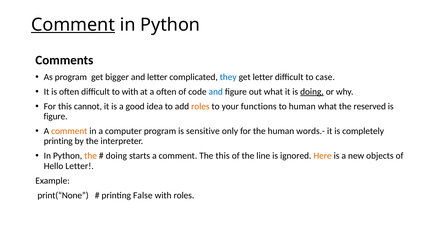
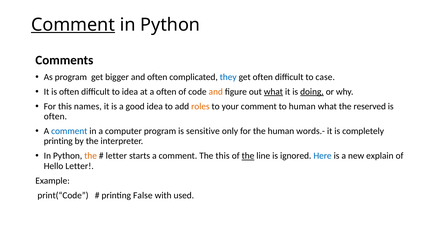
and letter: letter -> often (157, 77)
get letter: letter -> often (263, 77)
to with: with -> idea (130, 91)
and colour: blue -> orange (216, 91)
what underline: none -> present (273, 91)
cannot: cannot -> names (88, 106)
your functions: functions -> comment (259, 106)
figure: figure -> often (55, 116)
comment colour: orange -> blue (69, 131)
doing: doing -> letter (116, 155)
the underline: none -> present (248, 155)
Here colour: orange -> blue (323, 155)
objects: objects -> explain (380, 155)
print(“None: print(“None -> print(“Code (63, 195)
with roles: roles -> used (184, 195)
